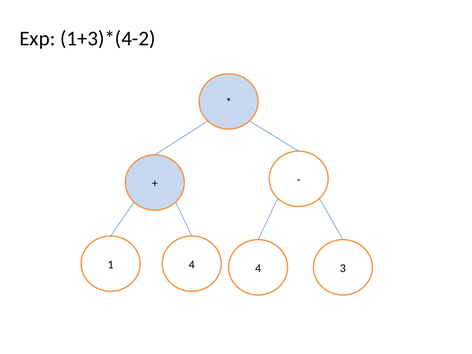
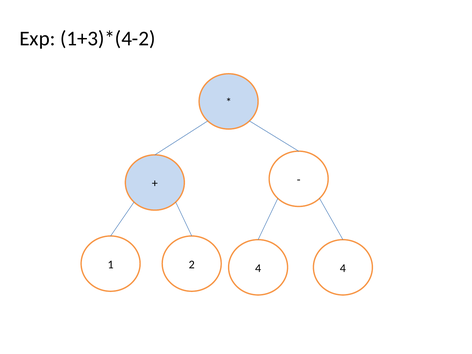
1 4: 4 -> 2 (192, 264)
4 3: 3 -> 4 (343, 268)
